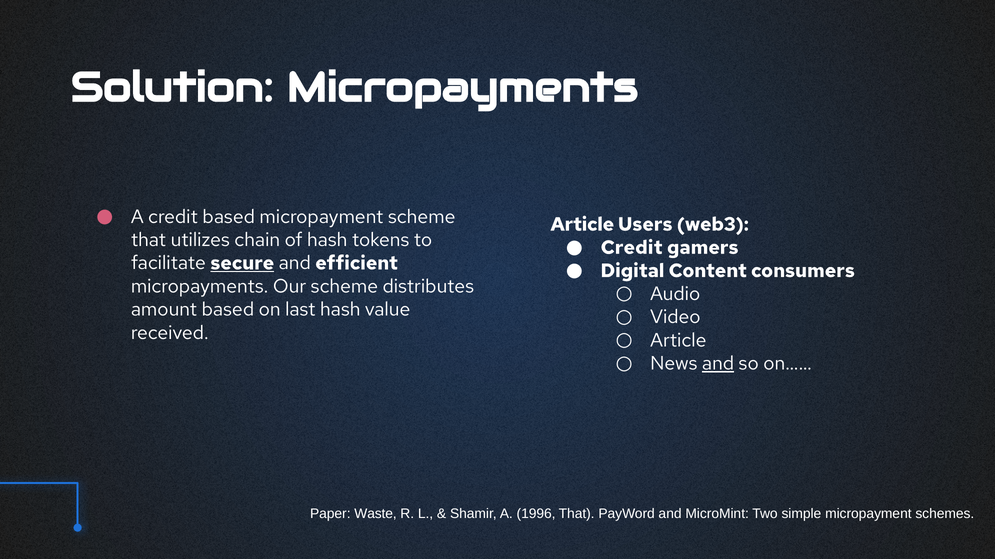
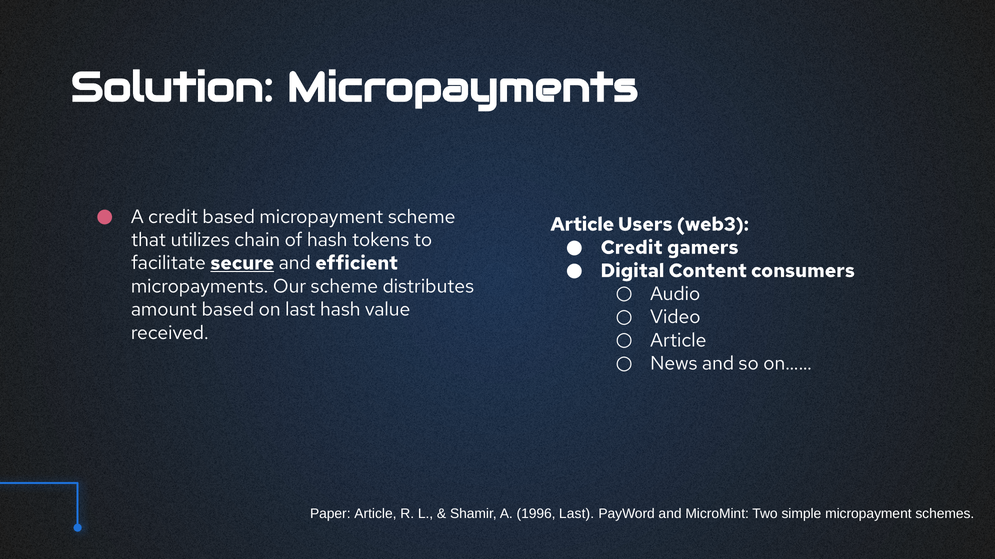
and underline: present -> none (718, 364)
Paper Waste: Waste -> Article (375, 515)
1996 That: That -> Last (577, 515)
